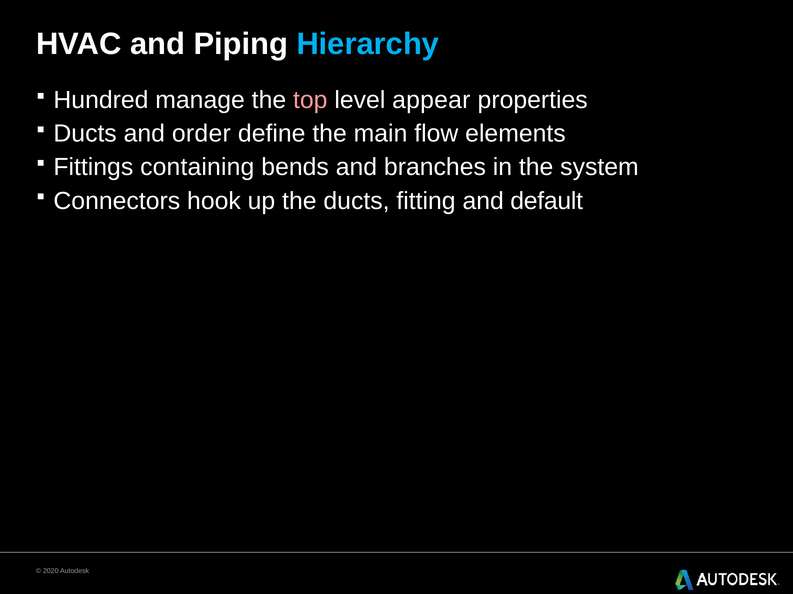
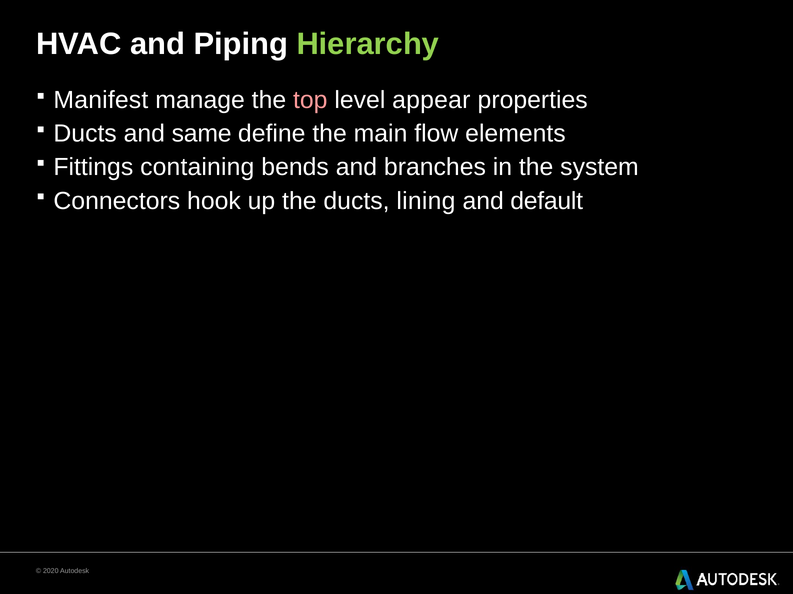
Hierarchy colour: light blue -> light green (368, 44)
Hundred: Hundred -> Manifest (101, 100)
order: order -> same (202, 134)
fitting: fitting -> lining (426, 201)
